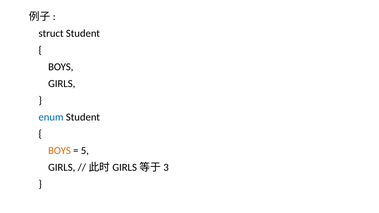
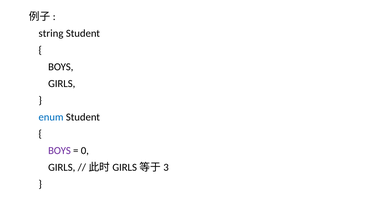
struct: struct -> string (51, 33)
BOYS colour: orange -> purple (59, 151)
5: 5 -> 0 (85, 151)
